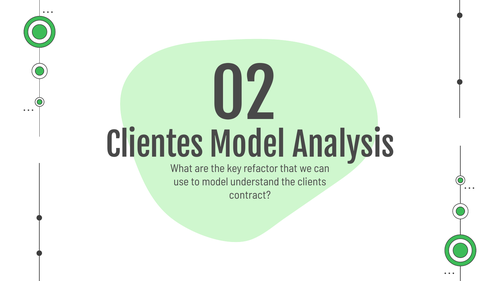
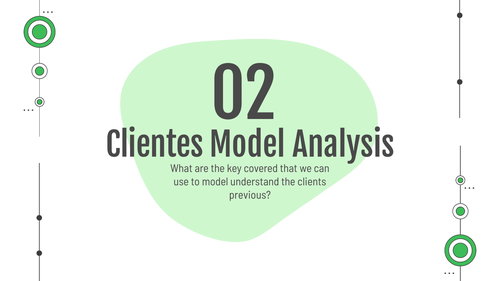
refactor: refactor -> covered (261, 169)
contract: contract -> previous (250, 195)
